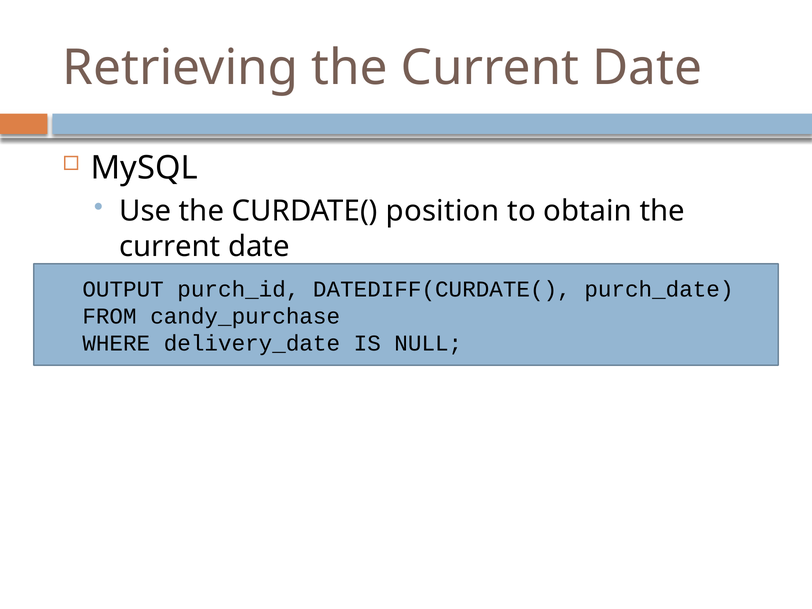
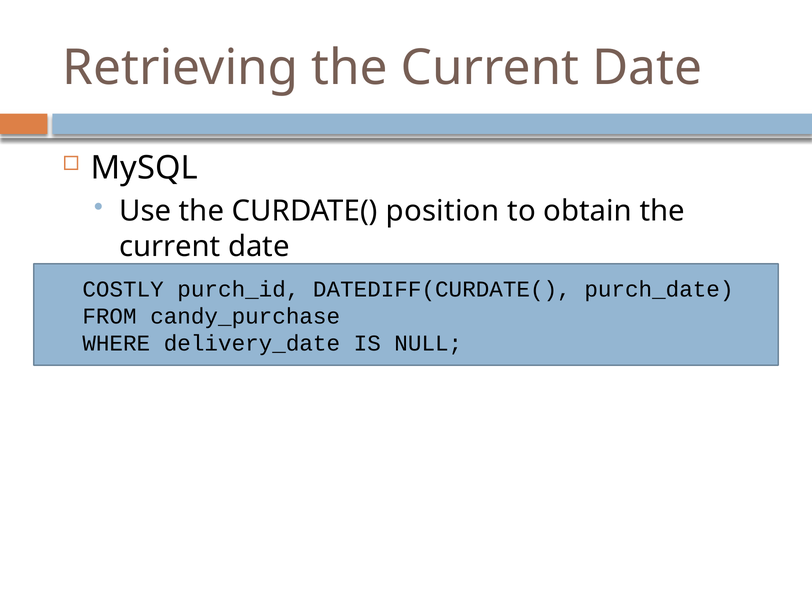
OUTPUT: OUTPUT -> COSTLY (123, 289)
